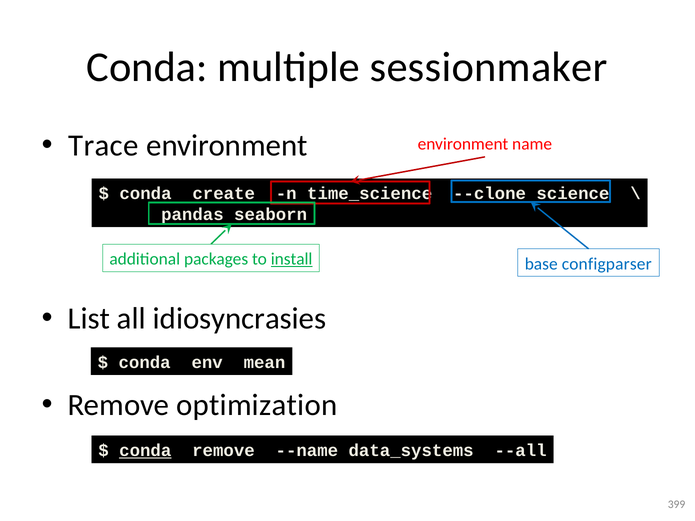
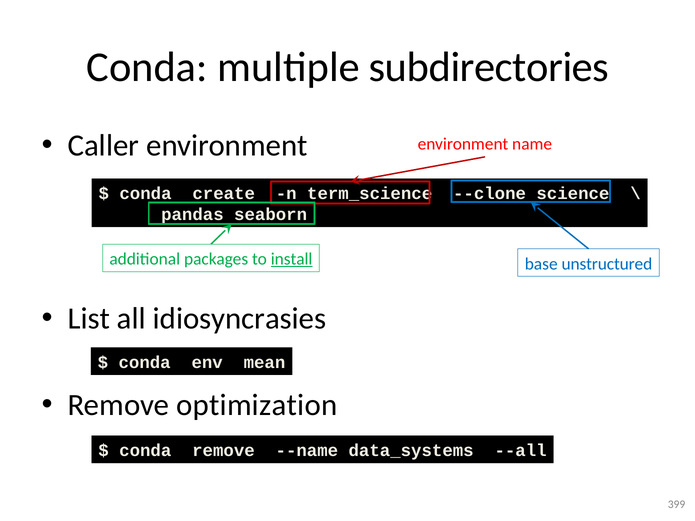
sessionmaker: sessionmaker -> subdirectories (489, 67)
Trace: Trace -> Caller (103, 146)
time_science: time_science -> term_science (370, 194)
configparser: configparser -> unstructured (607, 264)
conda underline: present -> none (145, 451)
